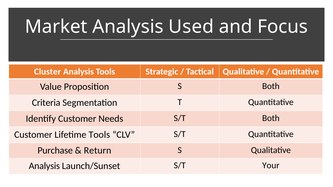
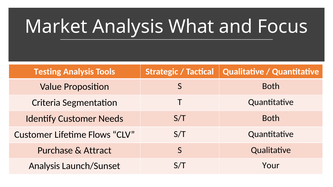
Used: Used -> What (191, 27)
Cluster: Cluster -> Testing (48, 72)
Lifetime Tools: Tools -> Flows (99, 135)
Return: Return -> Attract (98, 151)
